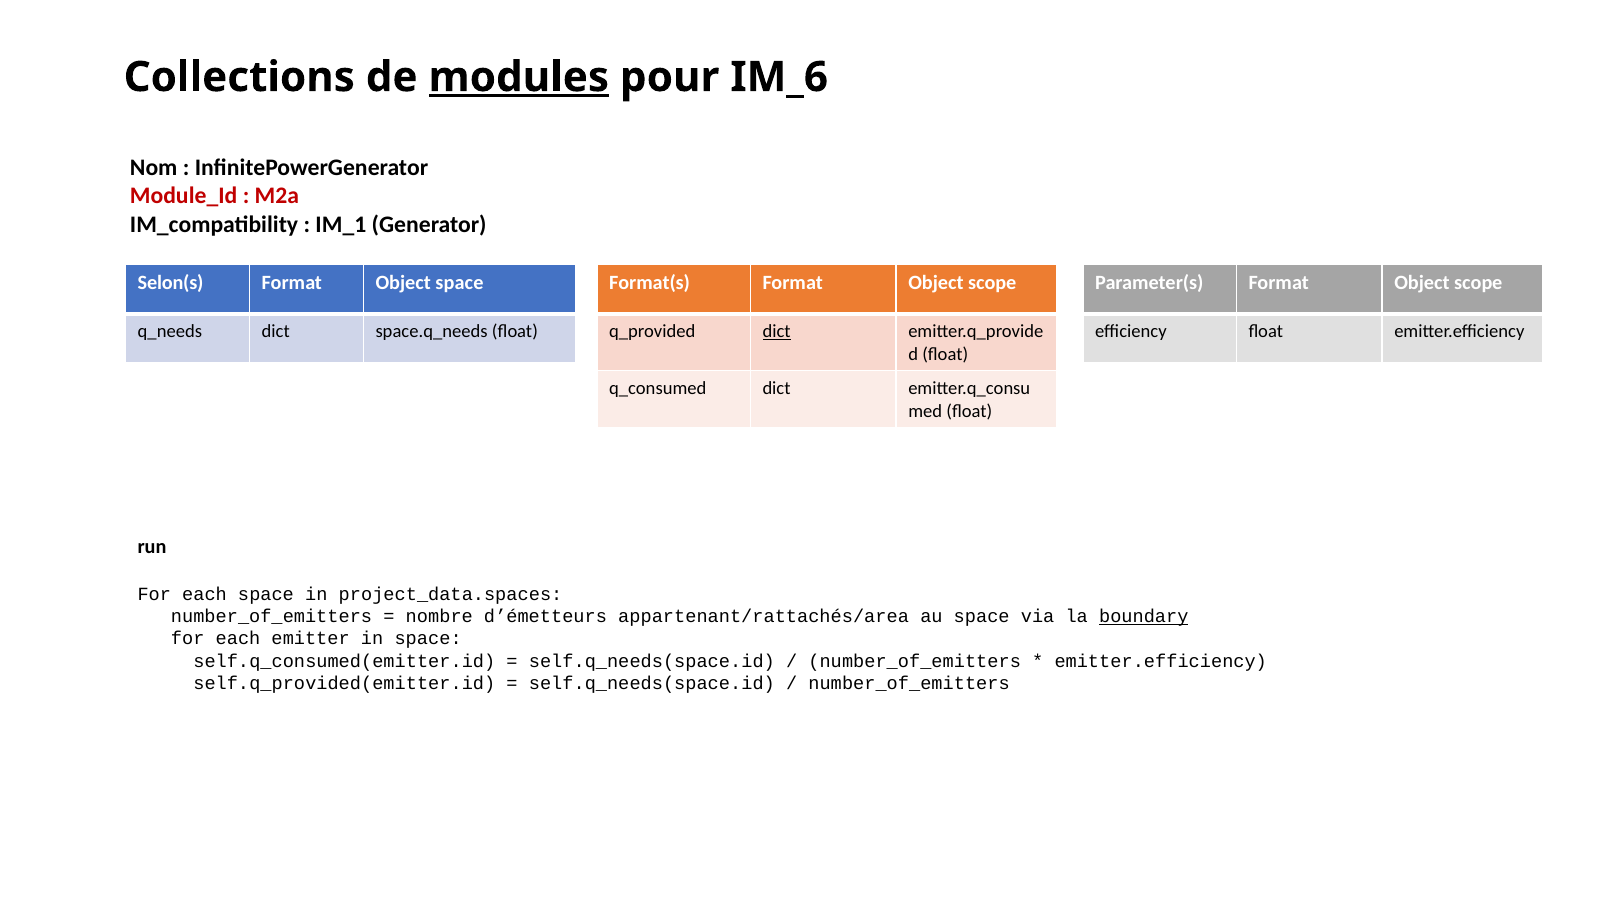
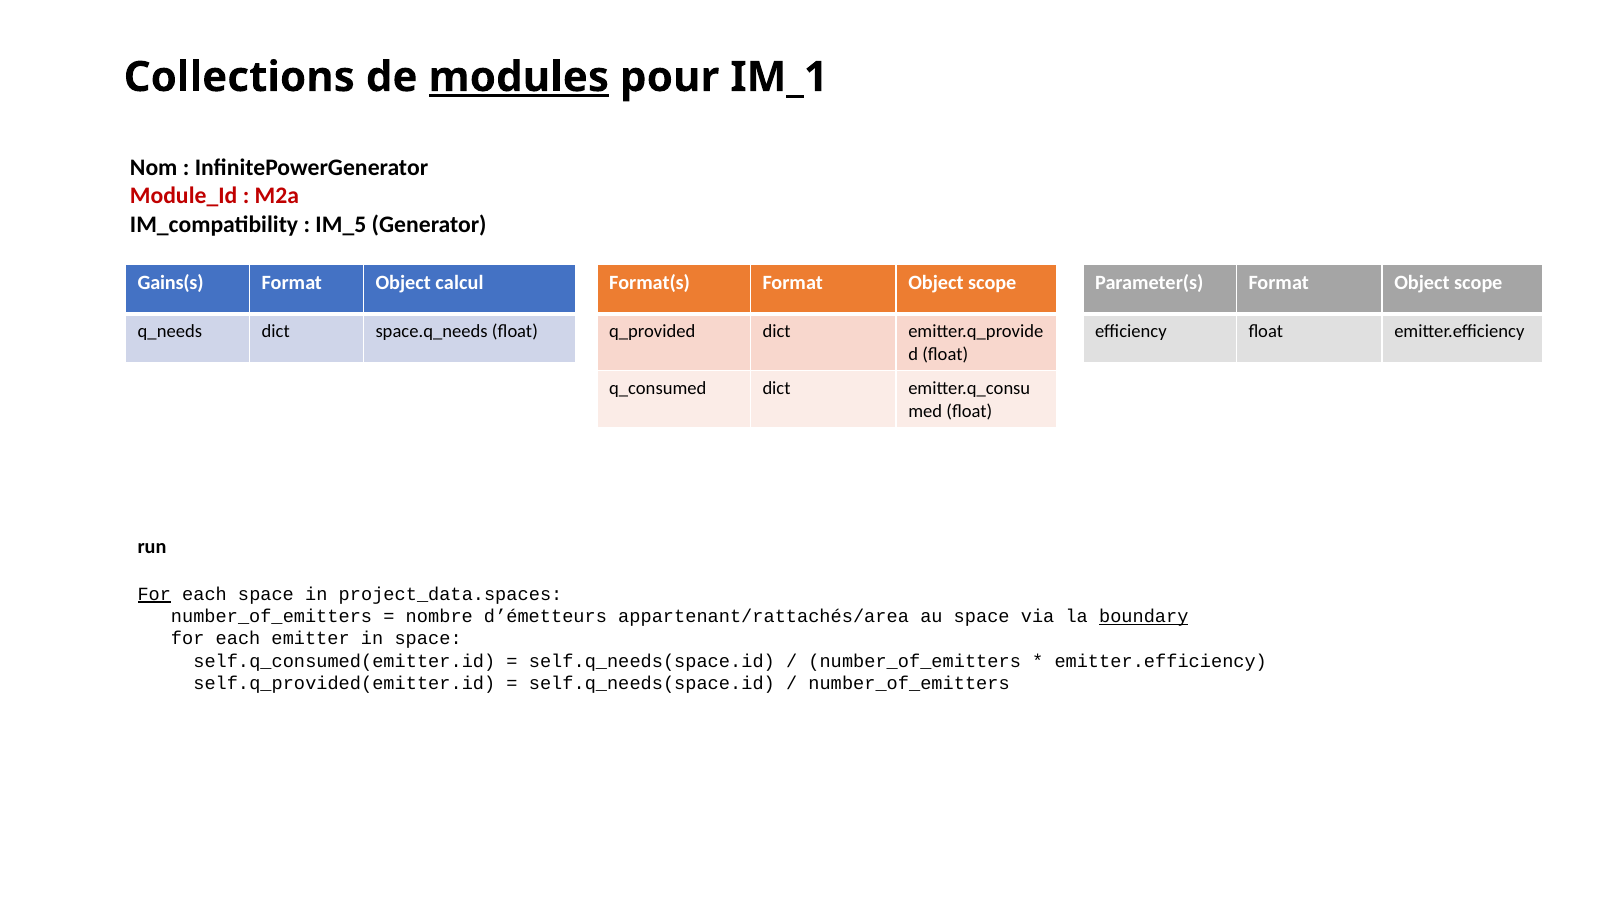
IM_6: IM_6 -> IM_1 (779, 77)
IM_1: IM_1 -> IM_5 (341, 224)
Selon(s: Selon(s -> Gains(s (171, 283)
Object space: space -> calcul (459, 283)
dict underline: present -> none (777, 331)
For underline: none -> present (154, 594)
